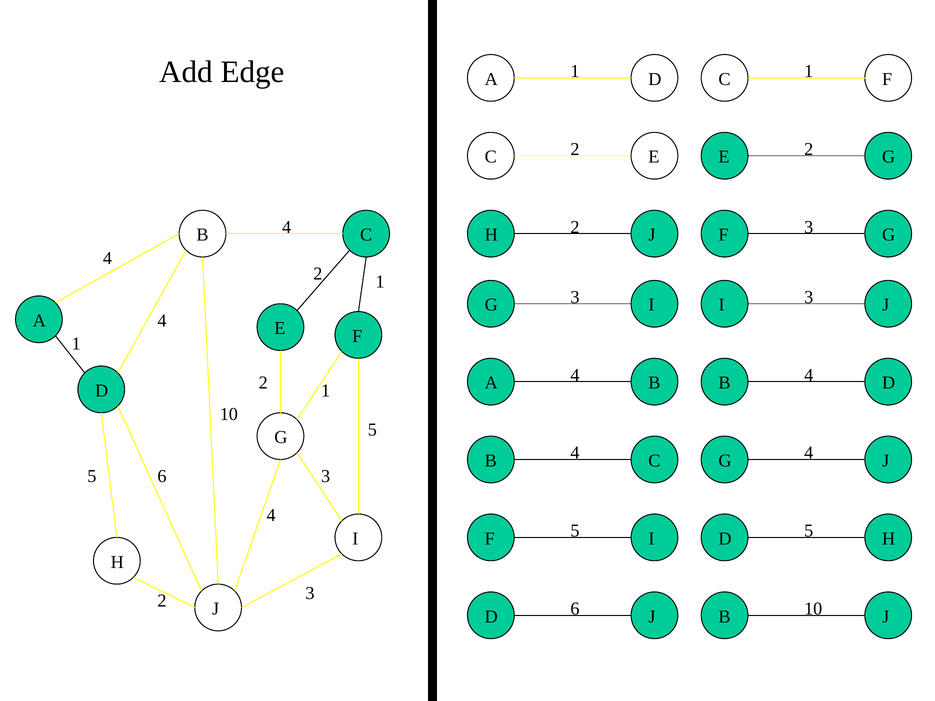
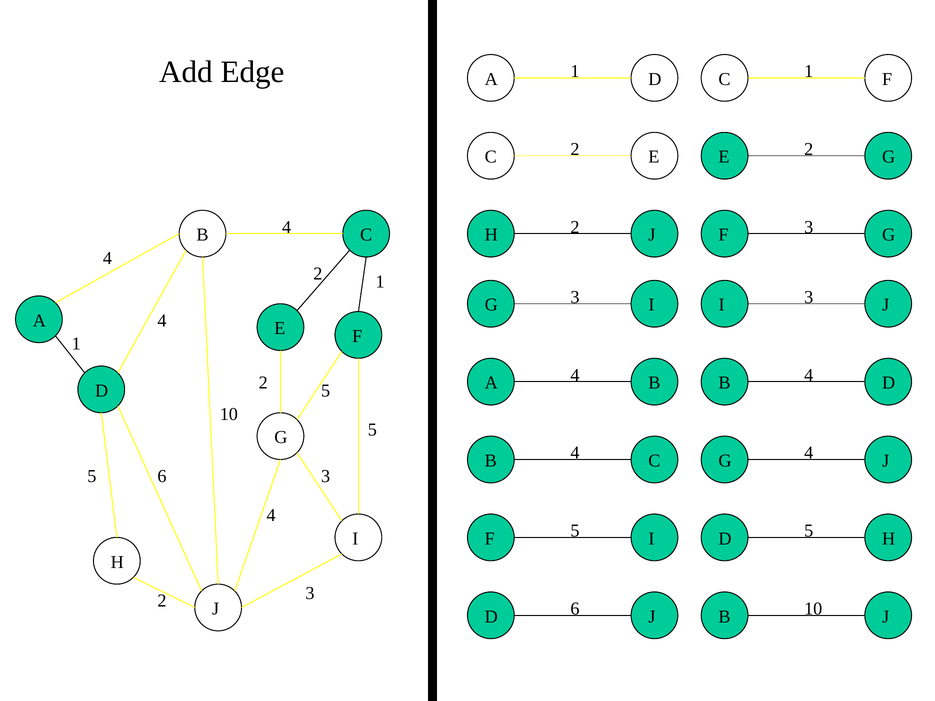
1: 1 -> 5 (326, 391)
